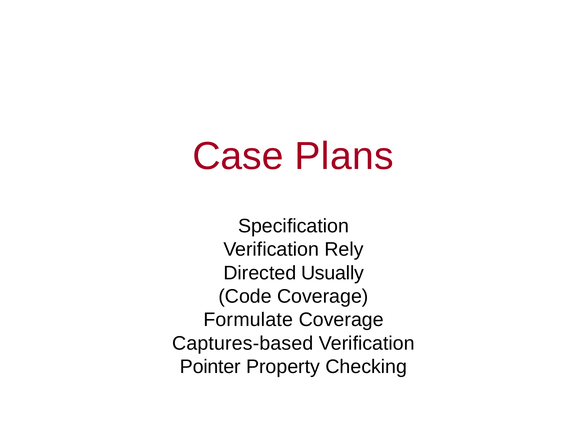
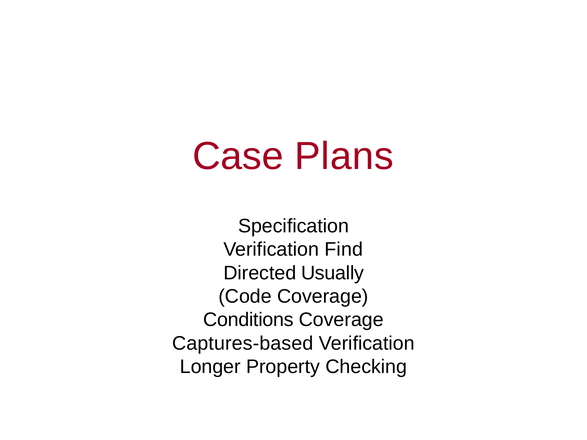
Rely: Rely -> Find (344, 250)
Formulate: Formulate -> Conditions (248, 320)
Pointer: Pointer -> Longer (210, 367)
